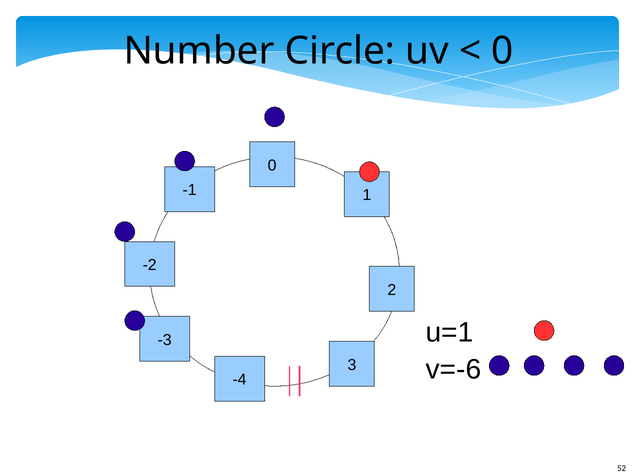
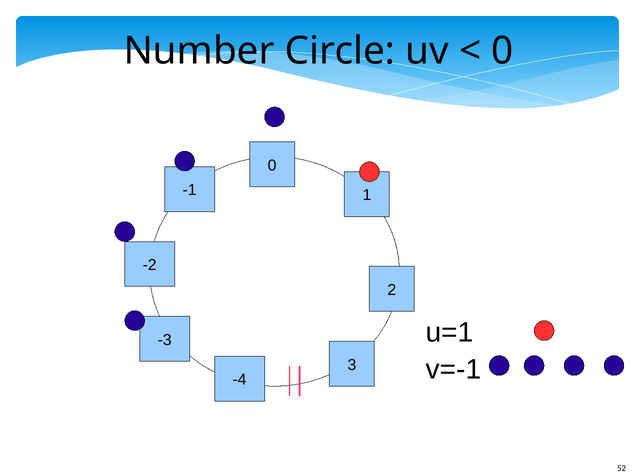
v=-6: v=-6 -> v=-1 (453, 370)
